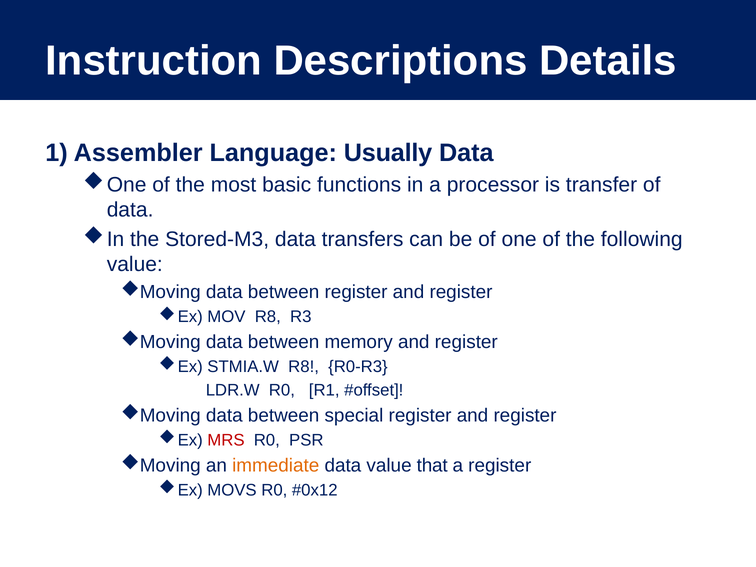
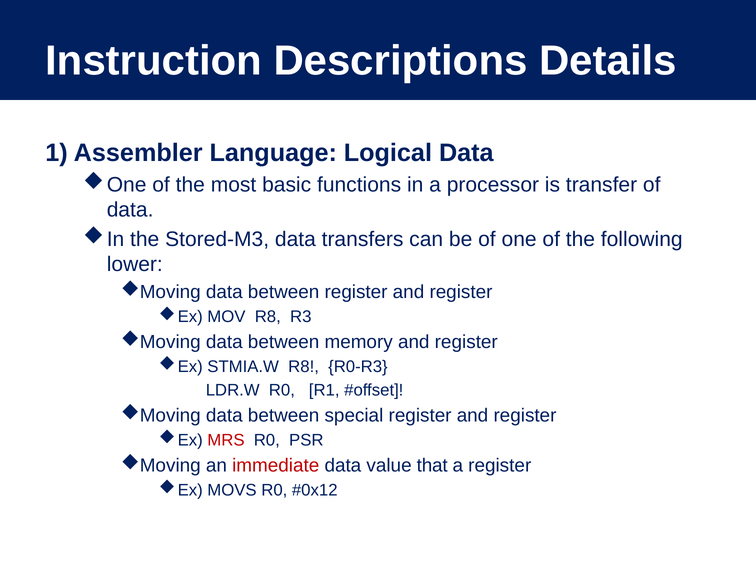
Usually: Usually -> Logical (388, 153)
value: value -> lower (135, 265)
immediate colour: orange -> red (276, 465)
